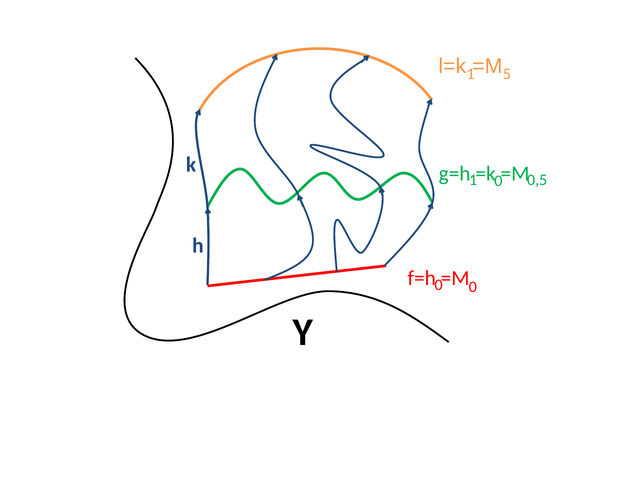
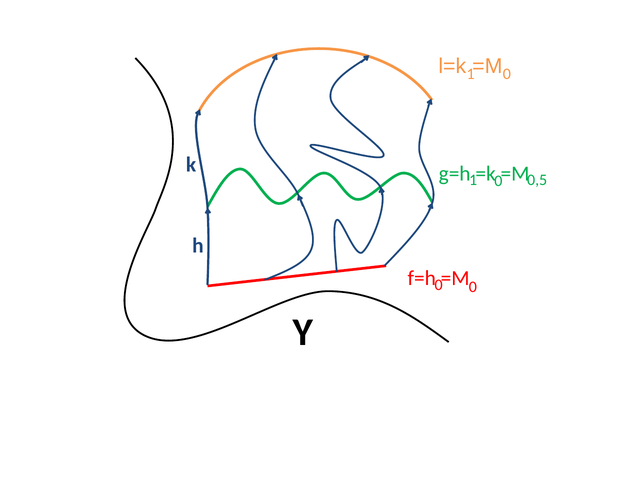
5: 5 -> 0 (507, 74)
